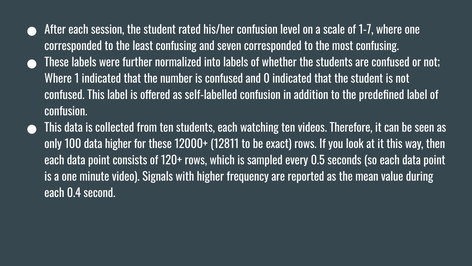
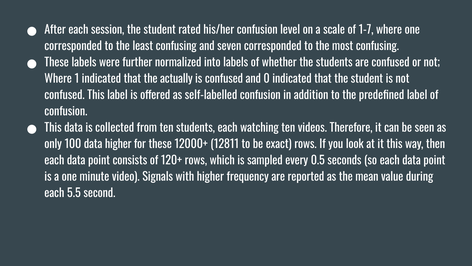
number: number -> actually (176, 79)
0.4: 0.4 -> 5.5 (74, 193)
